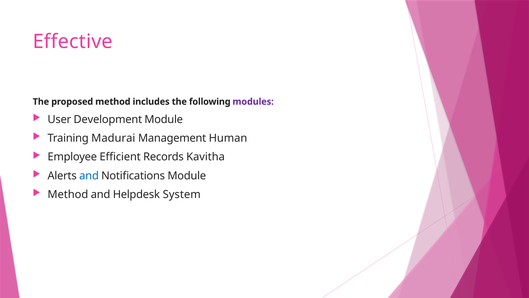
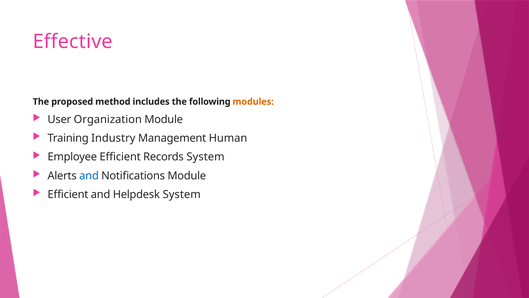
modules colour: purple -> orange (253, 102)
Development: Development -> Organization (108, 119)
Madurai: Madurai -> Industry (113, 138)
Records Kavitha: Kavitha -> System (205, 157)
Method: Method -> Efficient (68, 194)
